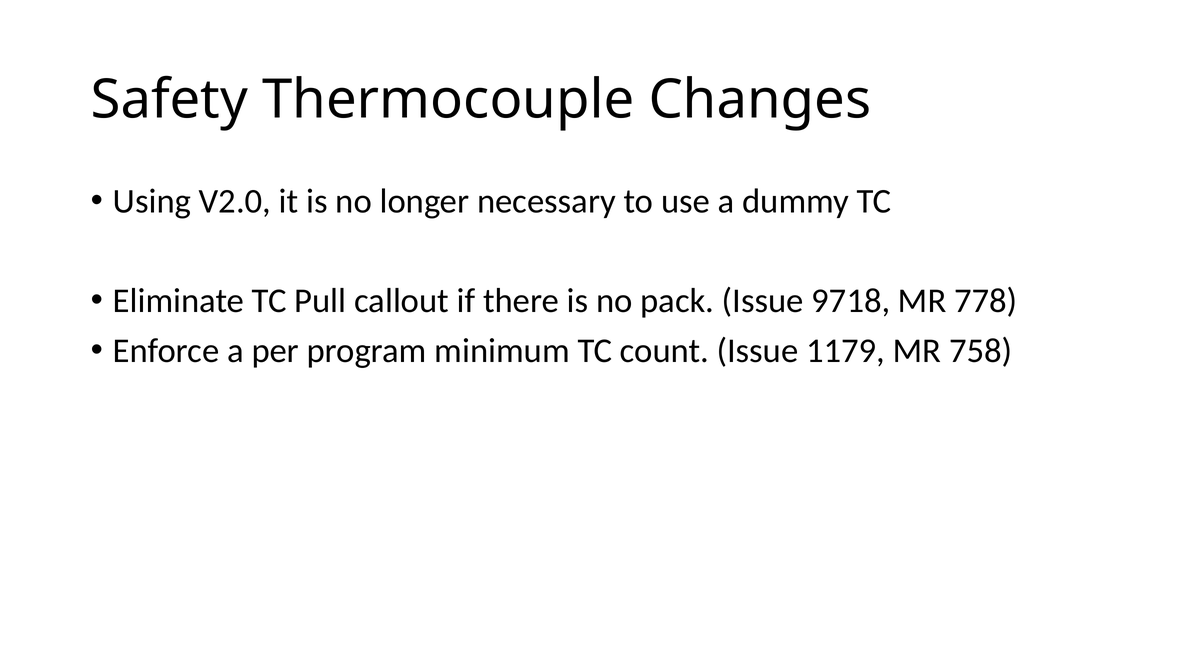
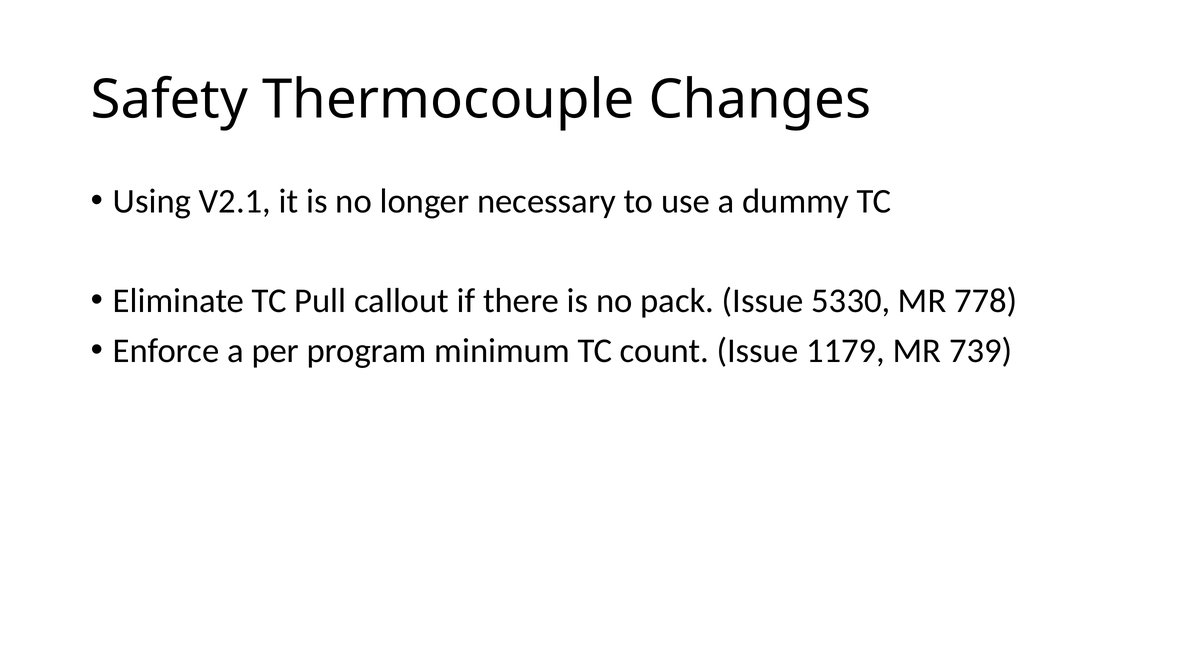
V2.0: V2.0 -> V2.1 (235, 201)
9718: 9718 -> 5330 (851, 301)
758: 758 -> 739 (981, 351)
